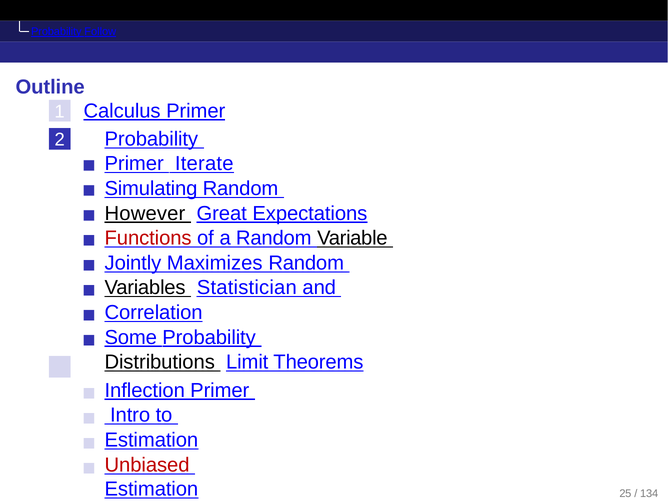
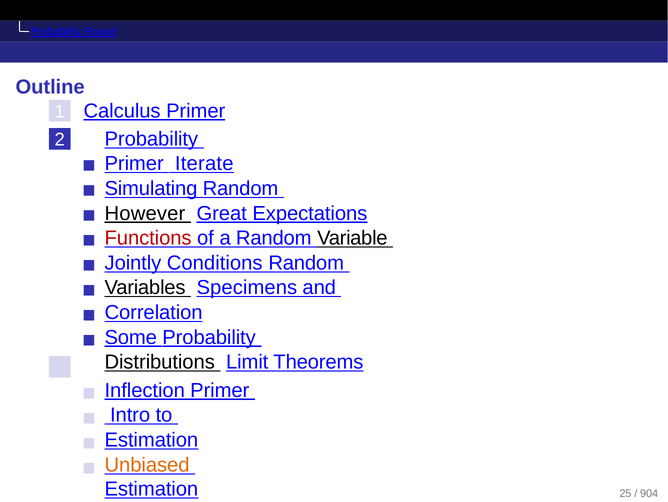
Follow: Follow -> Round (100, 32)
Maximizes: Maximizes -> Conditions (215, 263)
Statistician: Statistician -> Specimens (247, 287)
Unbiased colour: red -> orange (147, 464)
134: 134 -> 904 (649, 493)
